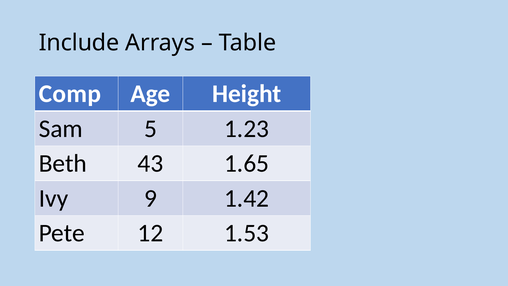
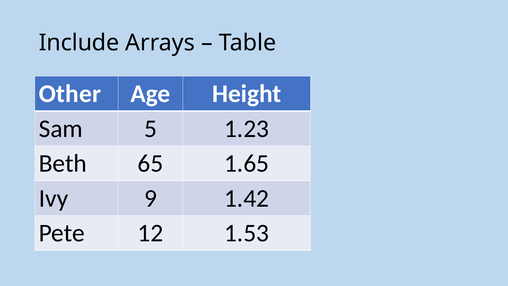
Comp: Comp -> Other (70, 94)
43: 43 -> 65 (150, 163)
